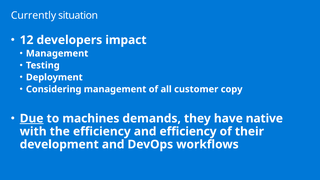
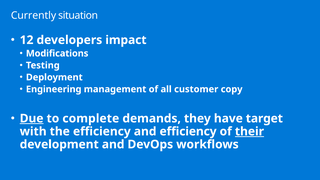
Management: Management -> Modifications (57, 53)
Considering: Considering -> Engineering (54, 89)
machines: machines -> complete (91, 118)
native: native -> target (264, 118)
their underline: none -> present (249, 131)
